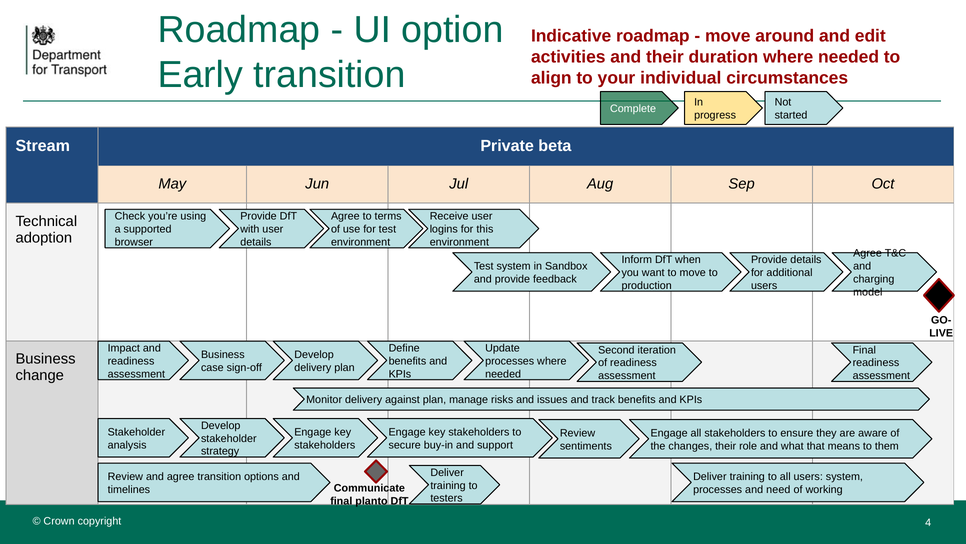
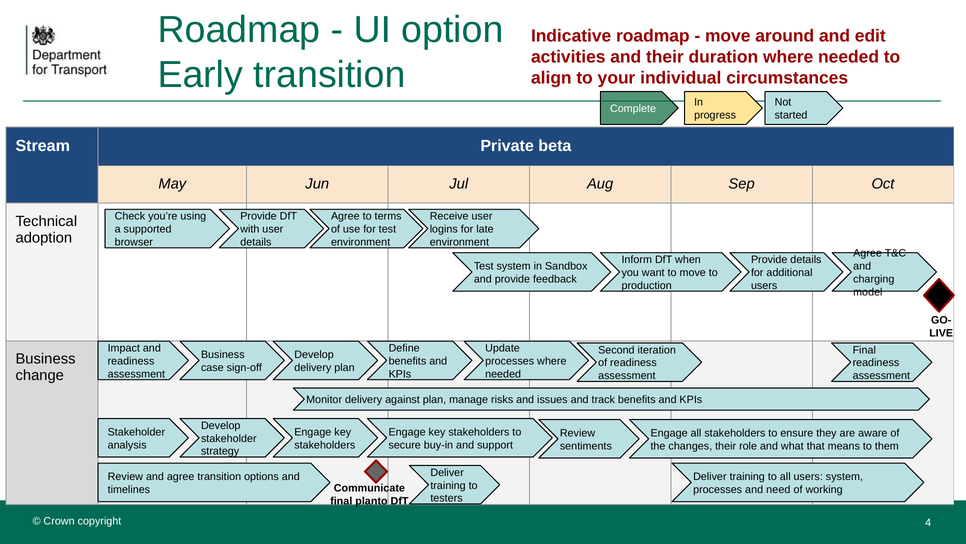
this: this -> late (485, 229)
